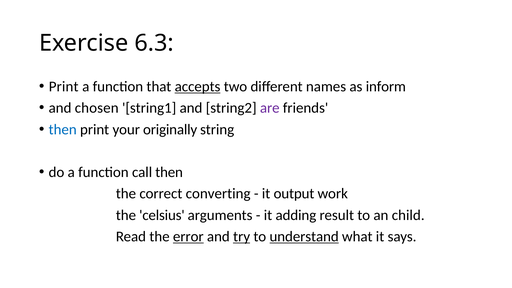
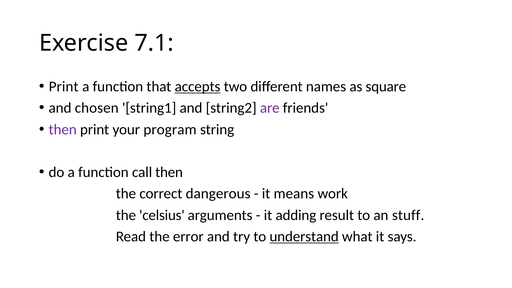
6.3: 6.3 -> 7.1 (154, 43)
inform: inform -> square (386, 87)
then colour: blue -> purple (63, 129)
originally: originally -> program (170, 129)
converting: converting -> dangerous (218, 194)
output: output -> means (294, 194)
child: child -> stuff (408, 215)
error underline: present -> none (188, 237)
try underline: present -> none (242, 237)
